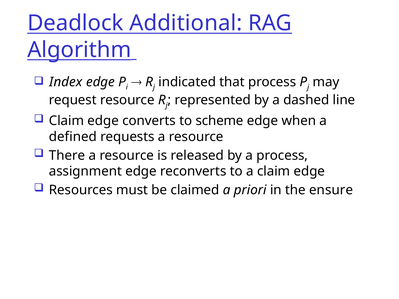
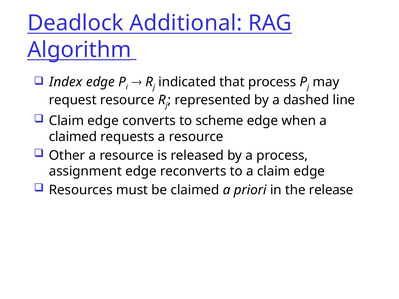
defined: defined -> claimed (73, 137)
There: There -> Other (67, 156)
ensure: ensure -> release (331, 190)
